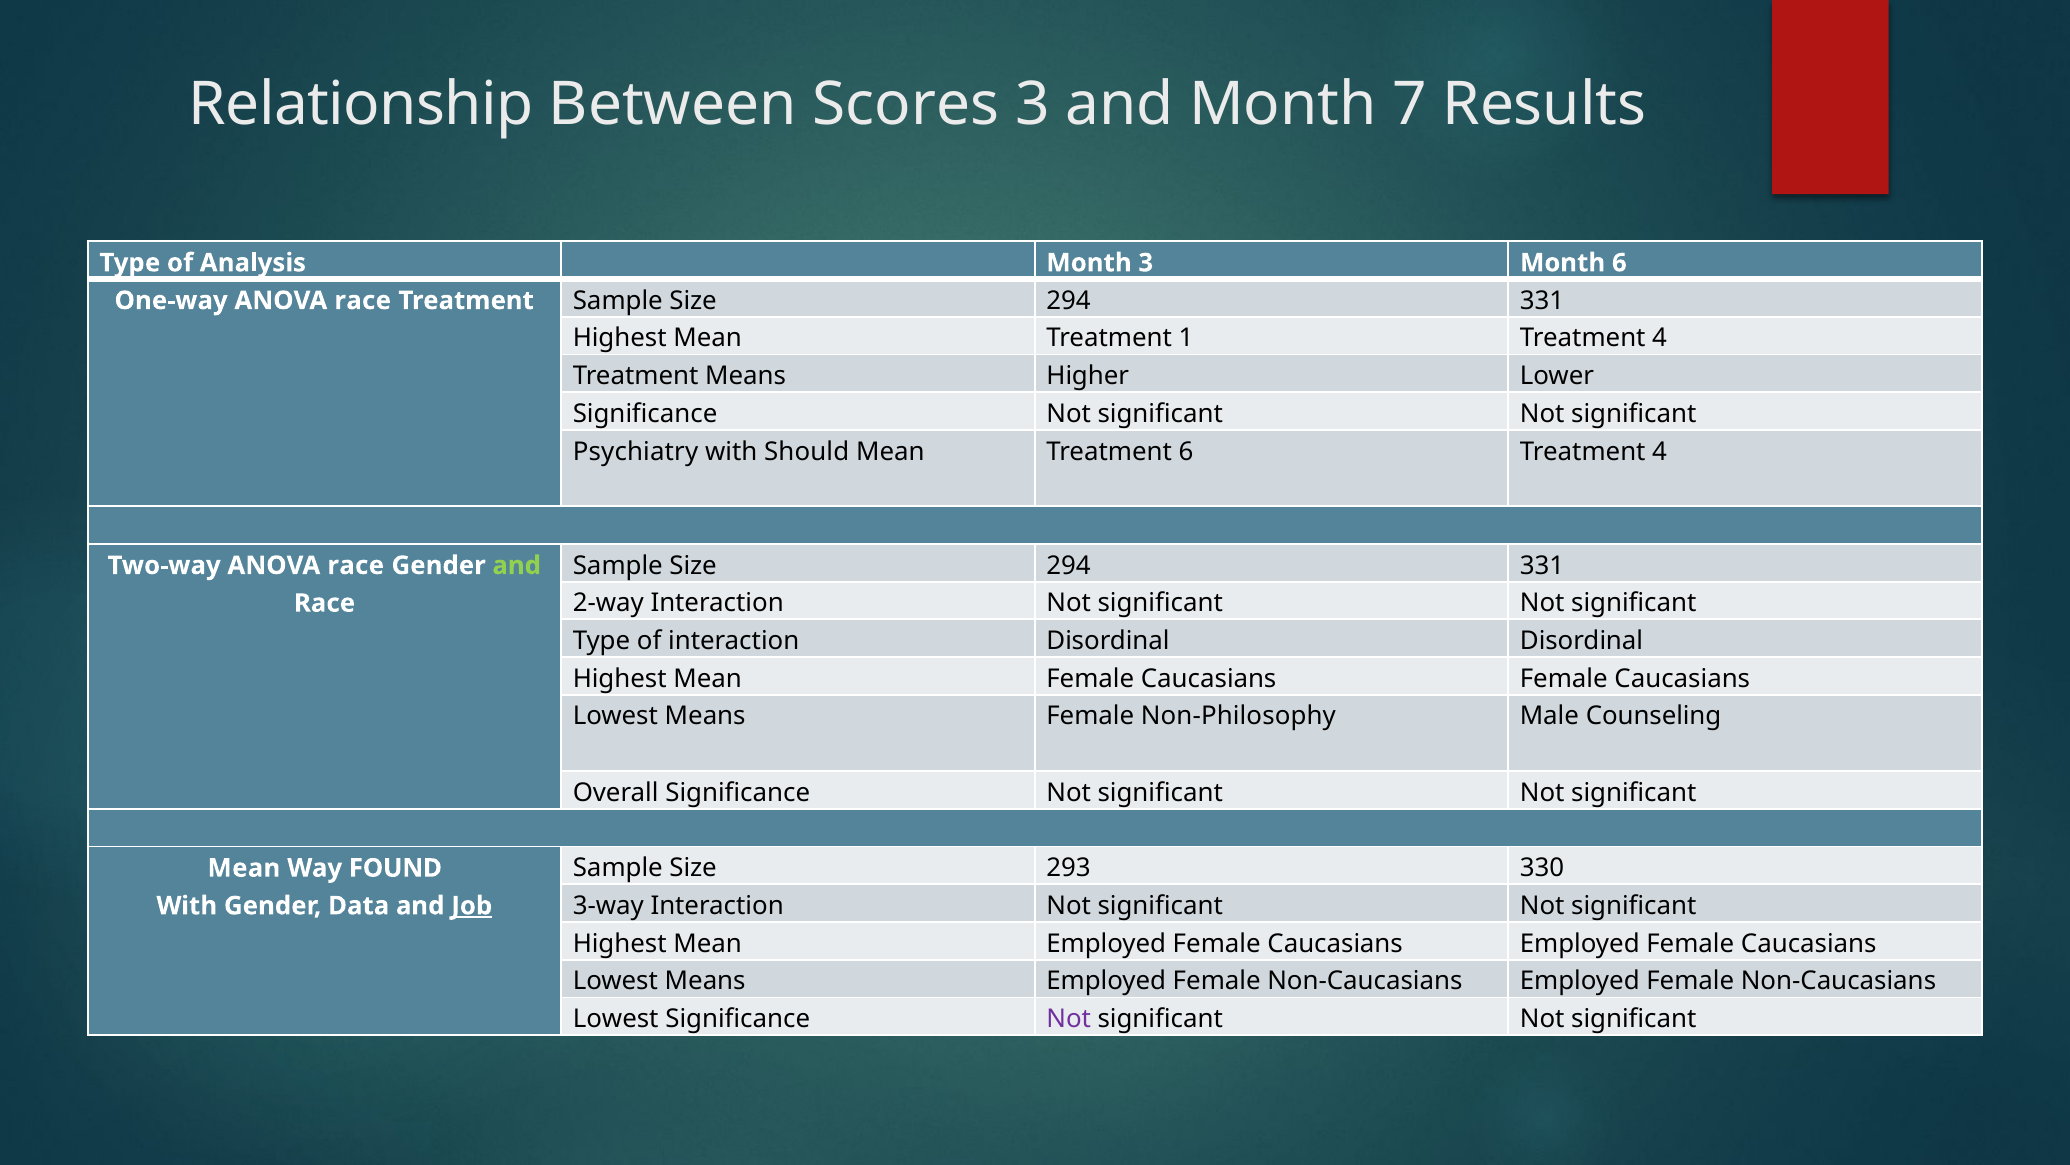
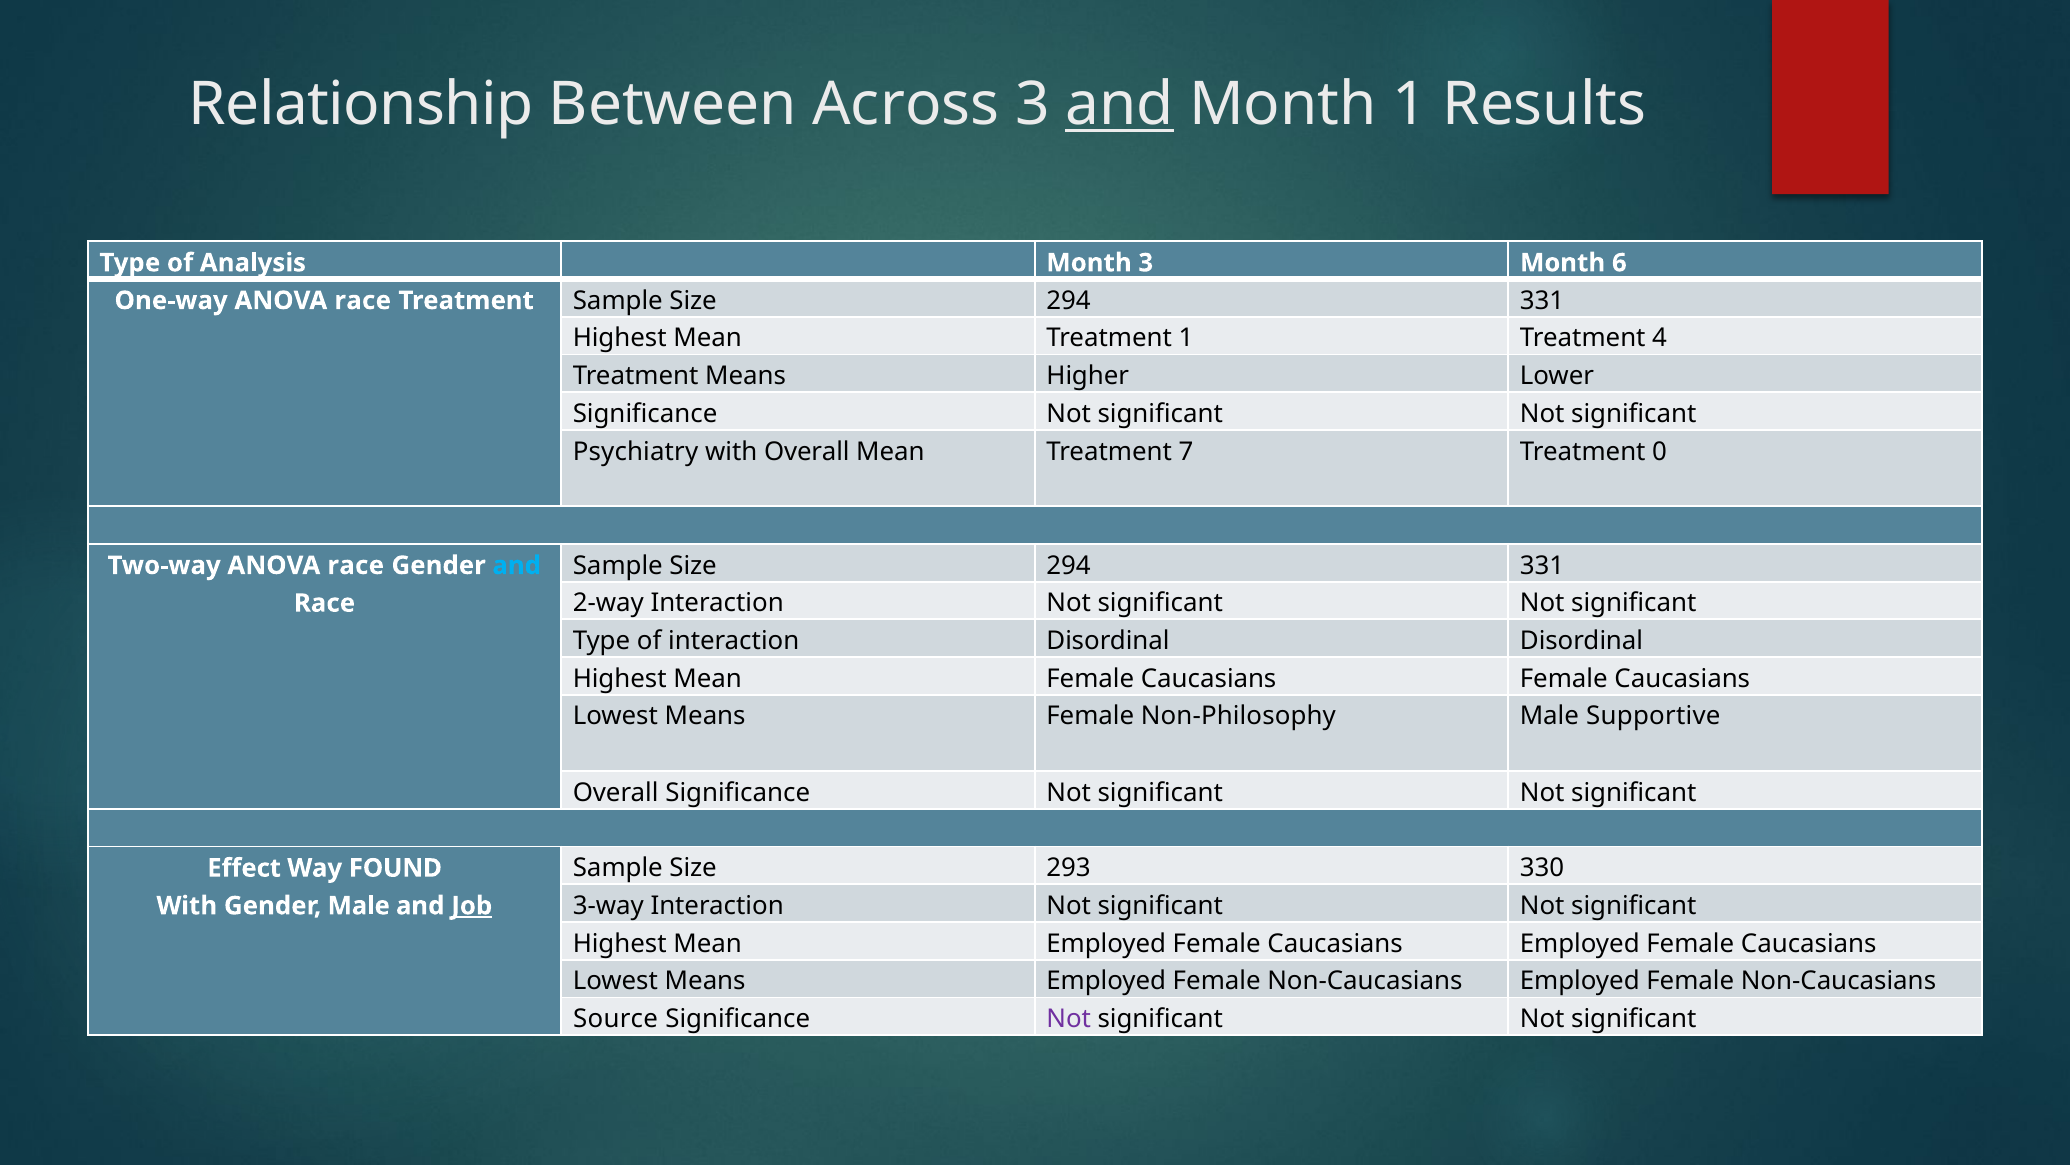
Scores: Scores -> Across (906, 105)
and underline: none -> present (1119, 105)
Month 7: 7 -> 1 (1410, 105)
with Should: Should -> Overall (807, 451)
Treatment 6: 6 -> 7 (1186, 451)
4: 4 -> 0 (1660, 451)
and colour: light green -> light blue (517, 565)
Counseling: Counseling -> Supportive (1653, 716)
Mean: Mean -> Effect (244, 868)
Gender Data: Data -> Male (359, 905)
Lowest: Lowest -> Source (616, 1019)
